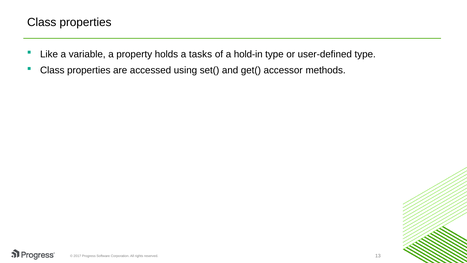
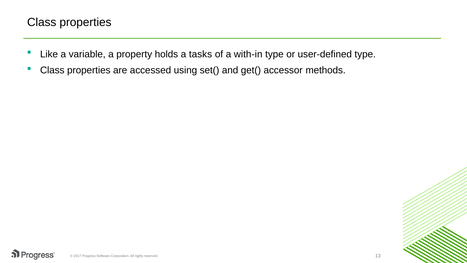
hold-in: hold-in -> with-in (248, 54)
